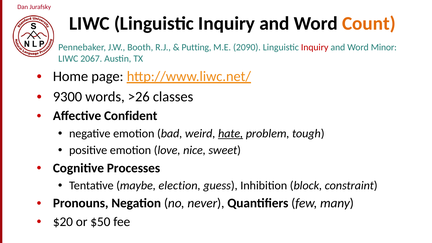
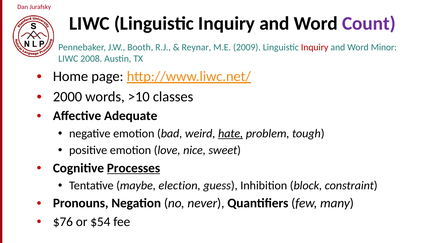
Count colour: orange -> purple (369, 24)
Putting: Putting -> Reynar (196, 47)
2090: 2090 -> 2009 (247, 47)
2067: 2067 -> 2008 (91, 59)
9300: 9300 -> 2000 (68, 97)
>26: >26 -> >10 (139, 97)
Confident: Confident -> Adequate (131, 116)
Processes underline: none -> present (134, 168)
$20: $20 -> $76 (63, 222)
$50: $50 -> $54 (100, 222)
